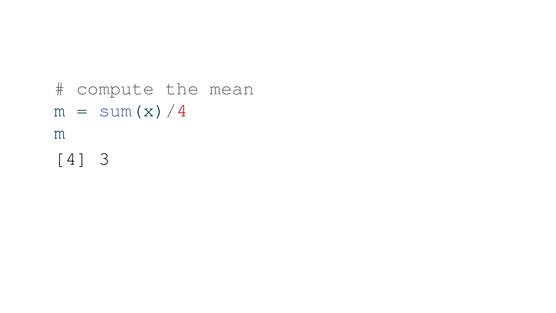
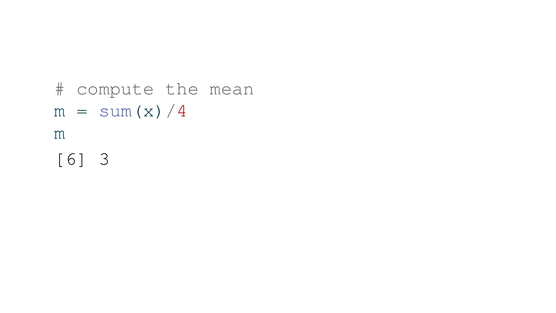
4: 4 -> 6 (71, 159)
